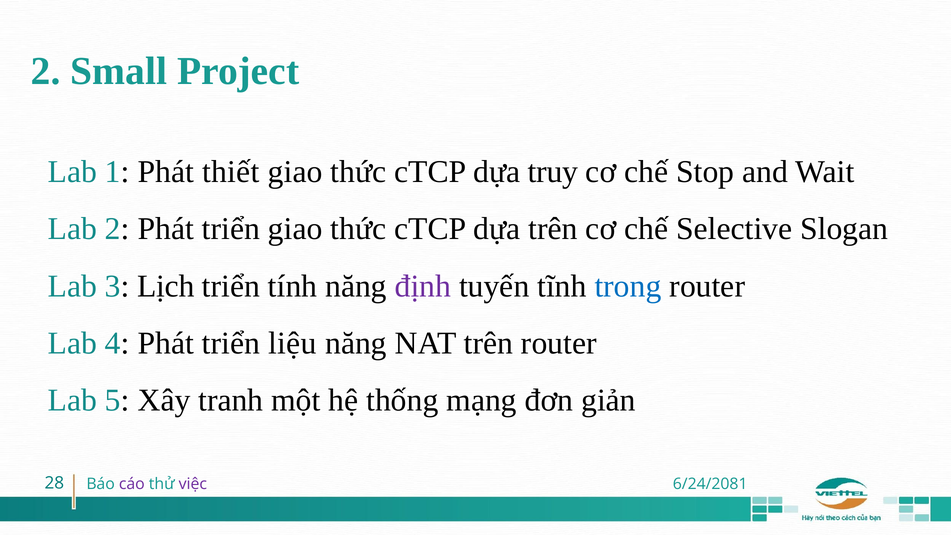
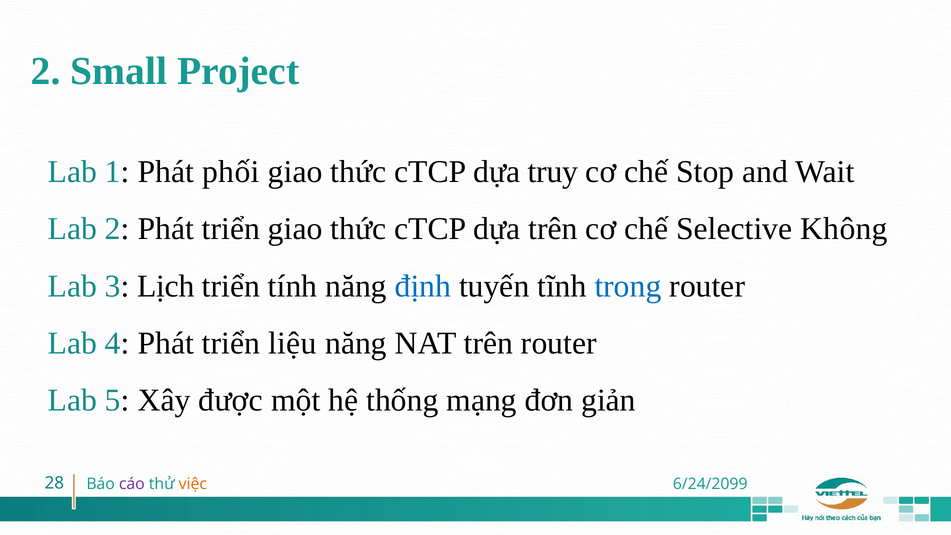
thiết: thiết -> phối (231, 172)
Slogan: Slogan -> Không (844, 229)
định colour: purple -> blue (423, 286)
tranh: tranh -> được (231, 400)
việc colour: purple -> orange (193, 484)
6/24/2081: 6/24/2081 -> 6/24/2099 (710, 484)
